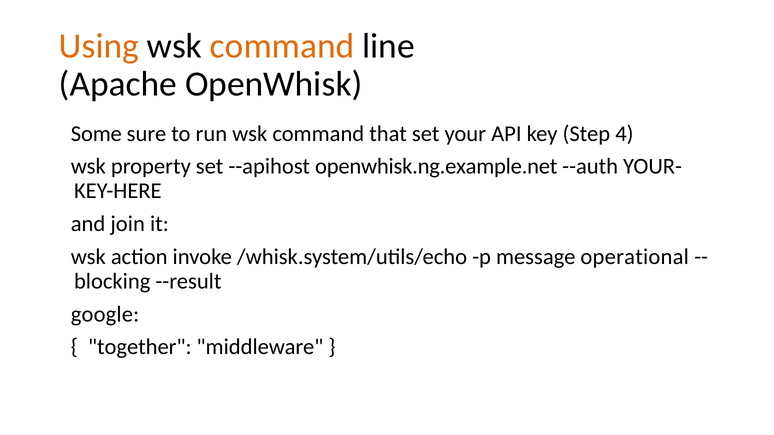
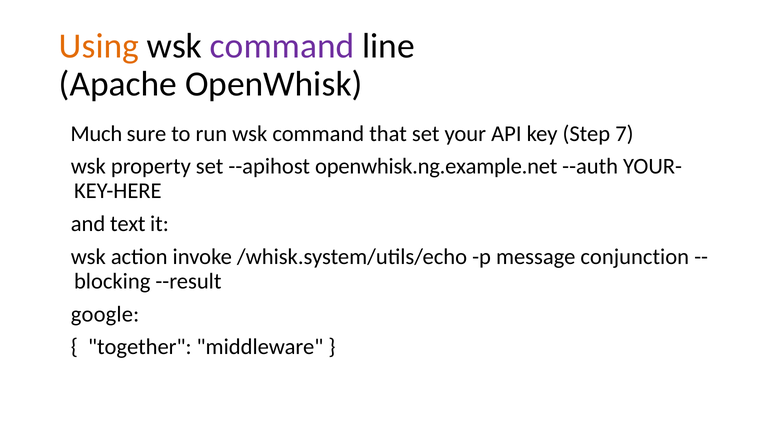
command colour: orange -> purple (282, 46)
Some: Some -> Much (96, 134)
4: 4 -> 7 (624, 134)
join: join -> text (128, 224)
operational: operational -> conjunction (635, 257)
